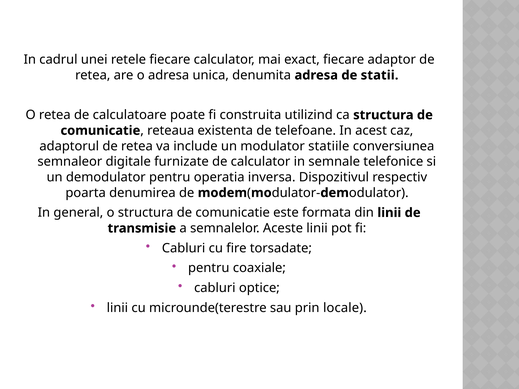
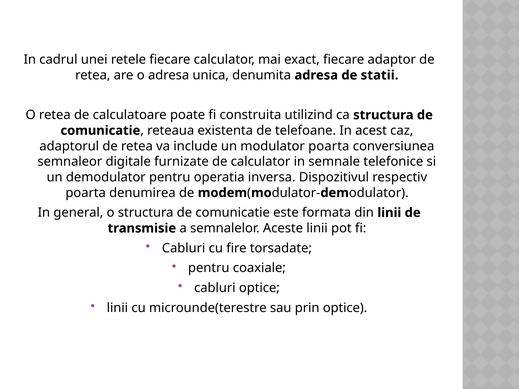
modulator statiile: statiile -> poarta (329, 146)
prin locale: locale -> optice (345, 308)
